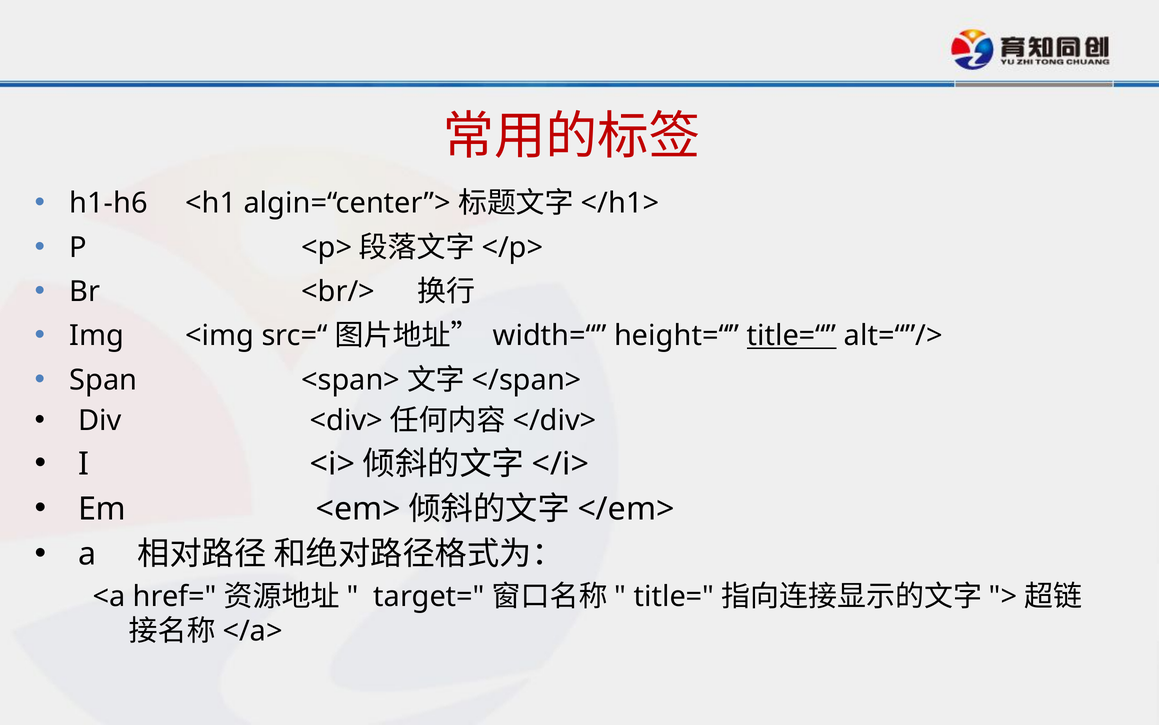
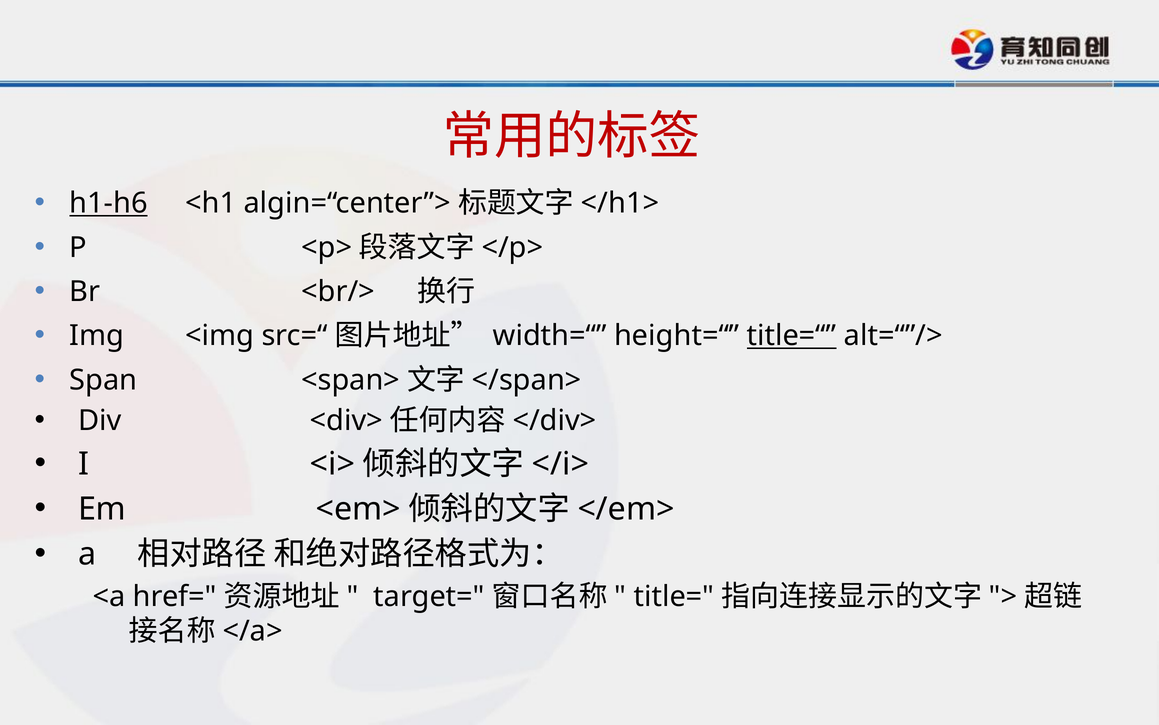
h1-h6 underline: none -> present (108, 203)
